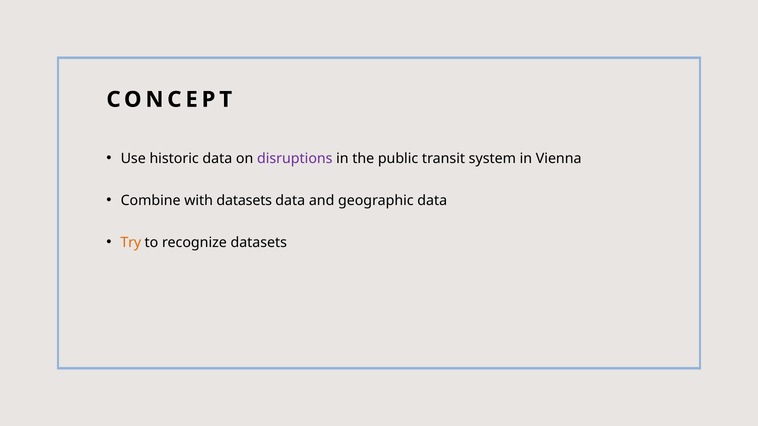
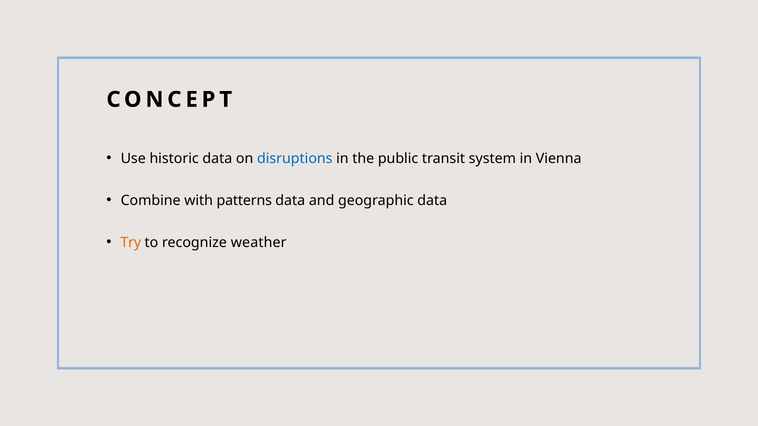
disruptions colour: purple -> blue (295, 159)
with datasets: datasets -> patterns (244, 201)
recognize datasets: datasets -> weather (259, 243)
